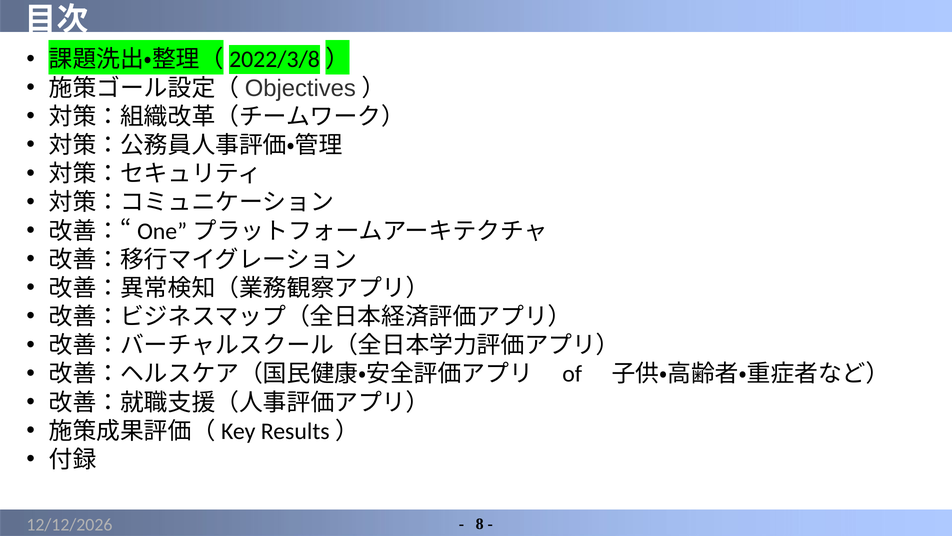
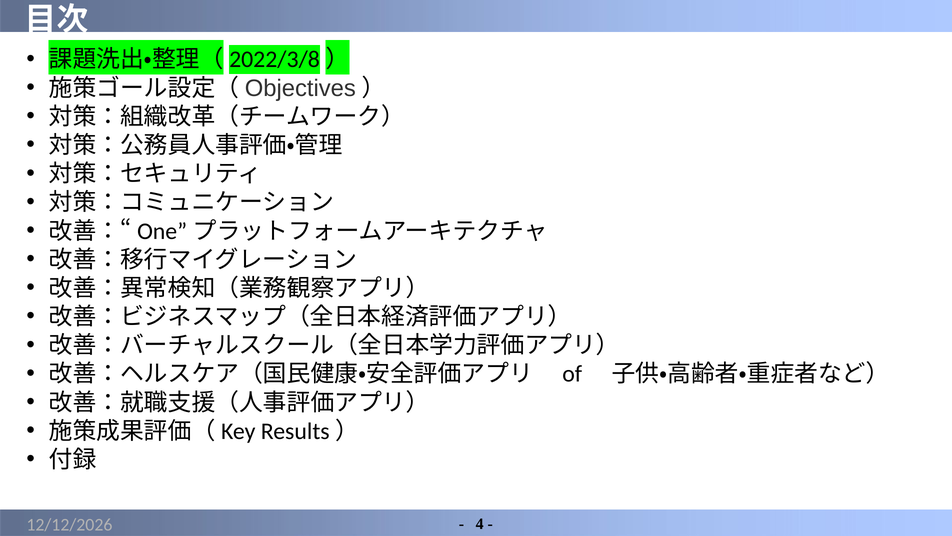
8: 8 -> 4 (480, 523)
